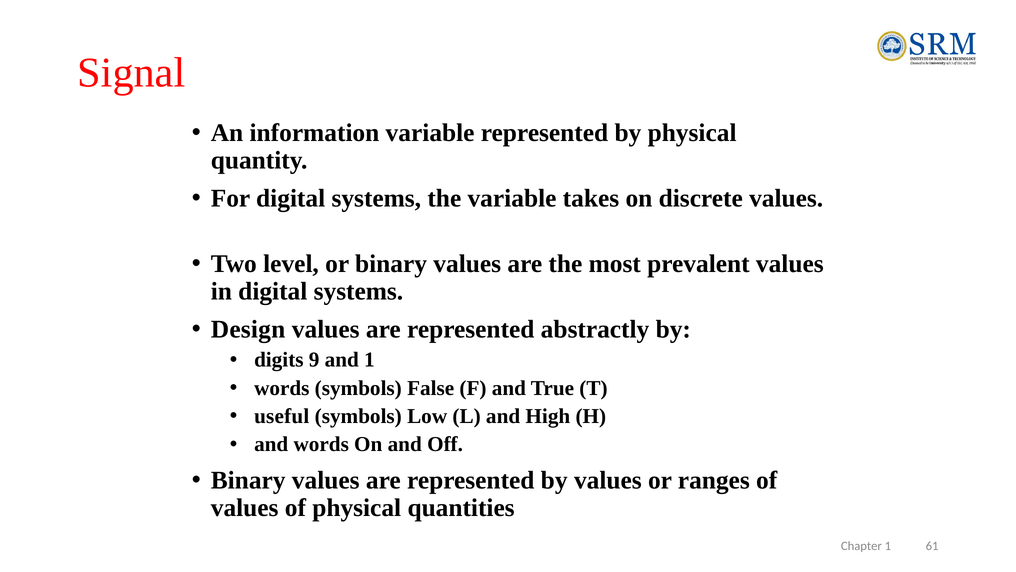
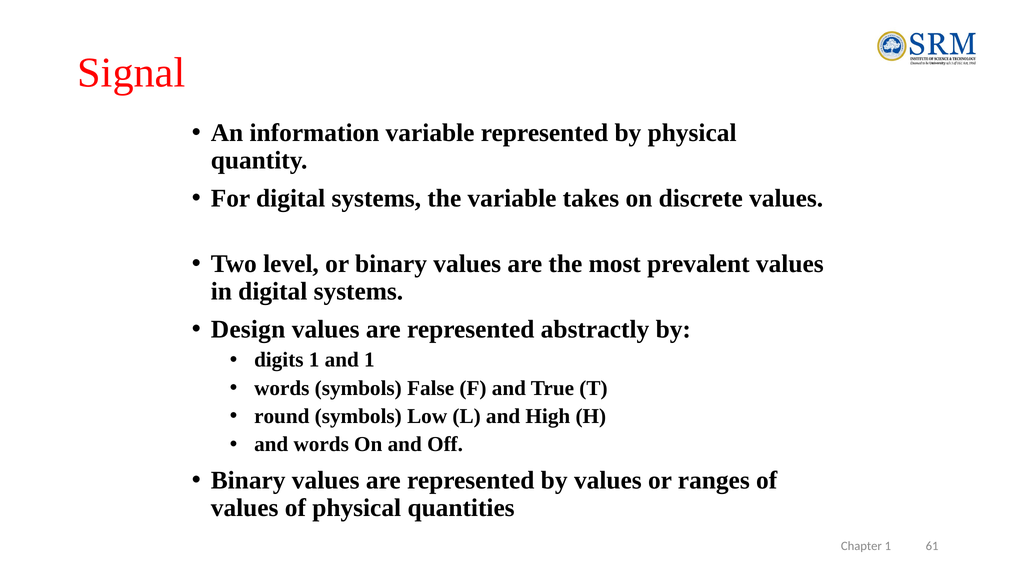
digits 9: 9 -> 1 (314, 360)
useful: useful -> round (282, 416)
